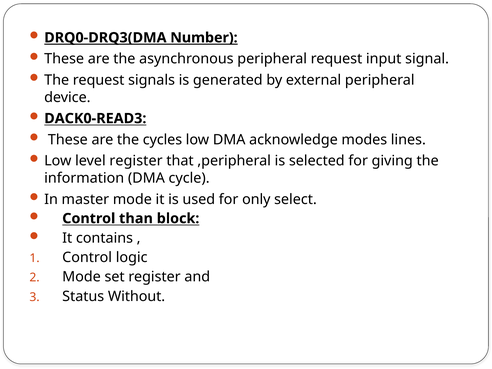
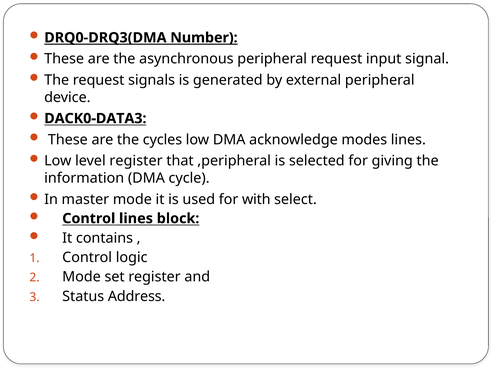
DACK0-READ3: DACK0-READ3 -> DACK0-DATA3 (95, 118)
only: only -> with (256, 199)
Control than: than -> lines (136, 219)
Without: Without -> Address (137, 296)
